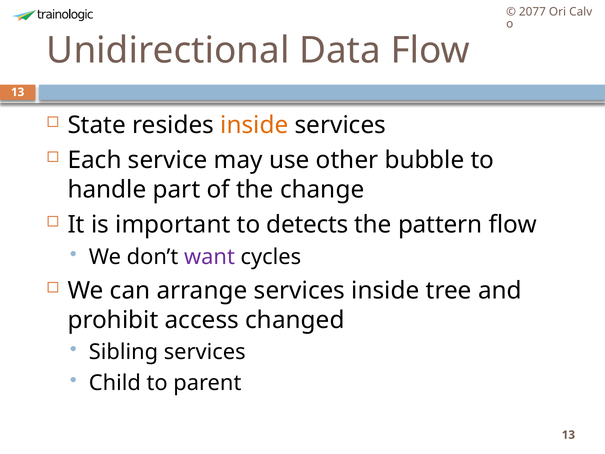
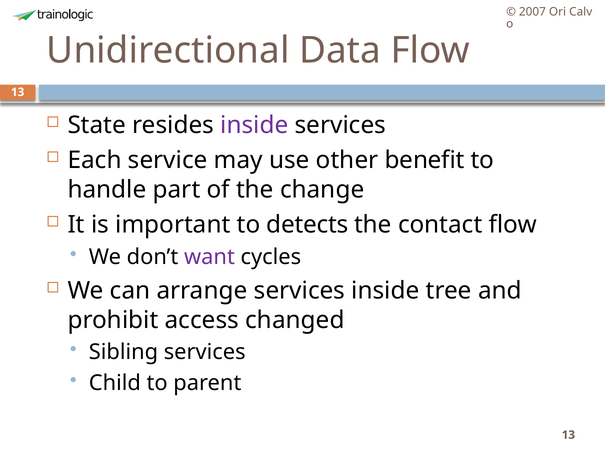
2077: 2077 -> 2007 (532, 12)
inside colour: orange -> purple (254, 125)
bubble: bubble -> benefit (425, 160)
pattern: pattern -> contact (440, 225)
